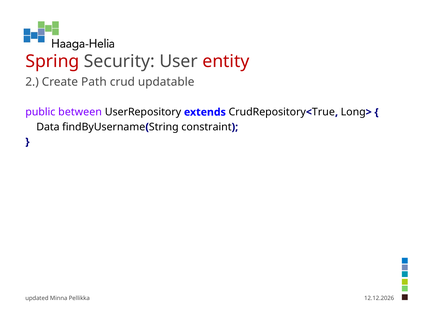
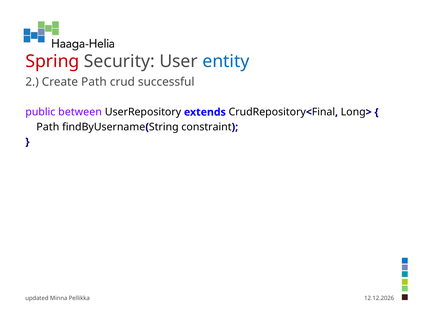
entity colour: red -> blue (226, 62)
updatable: updatable -> successful (166, 82)
True: True -> Final (323, 112)
Data: Data -> Path (48, 127)
